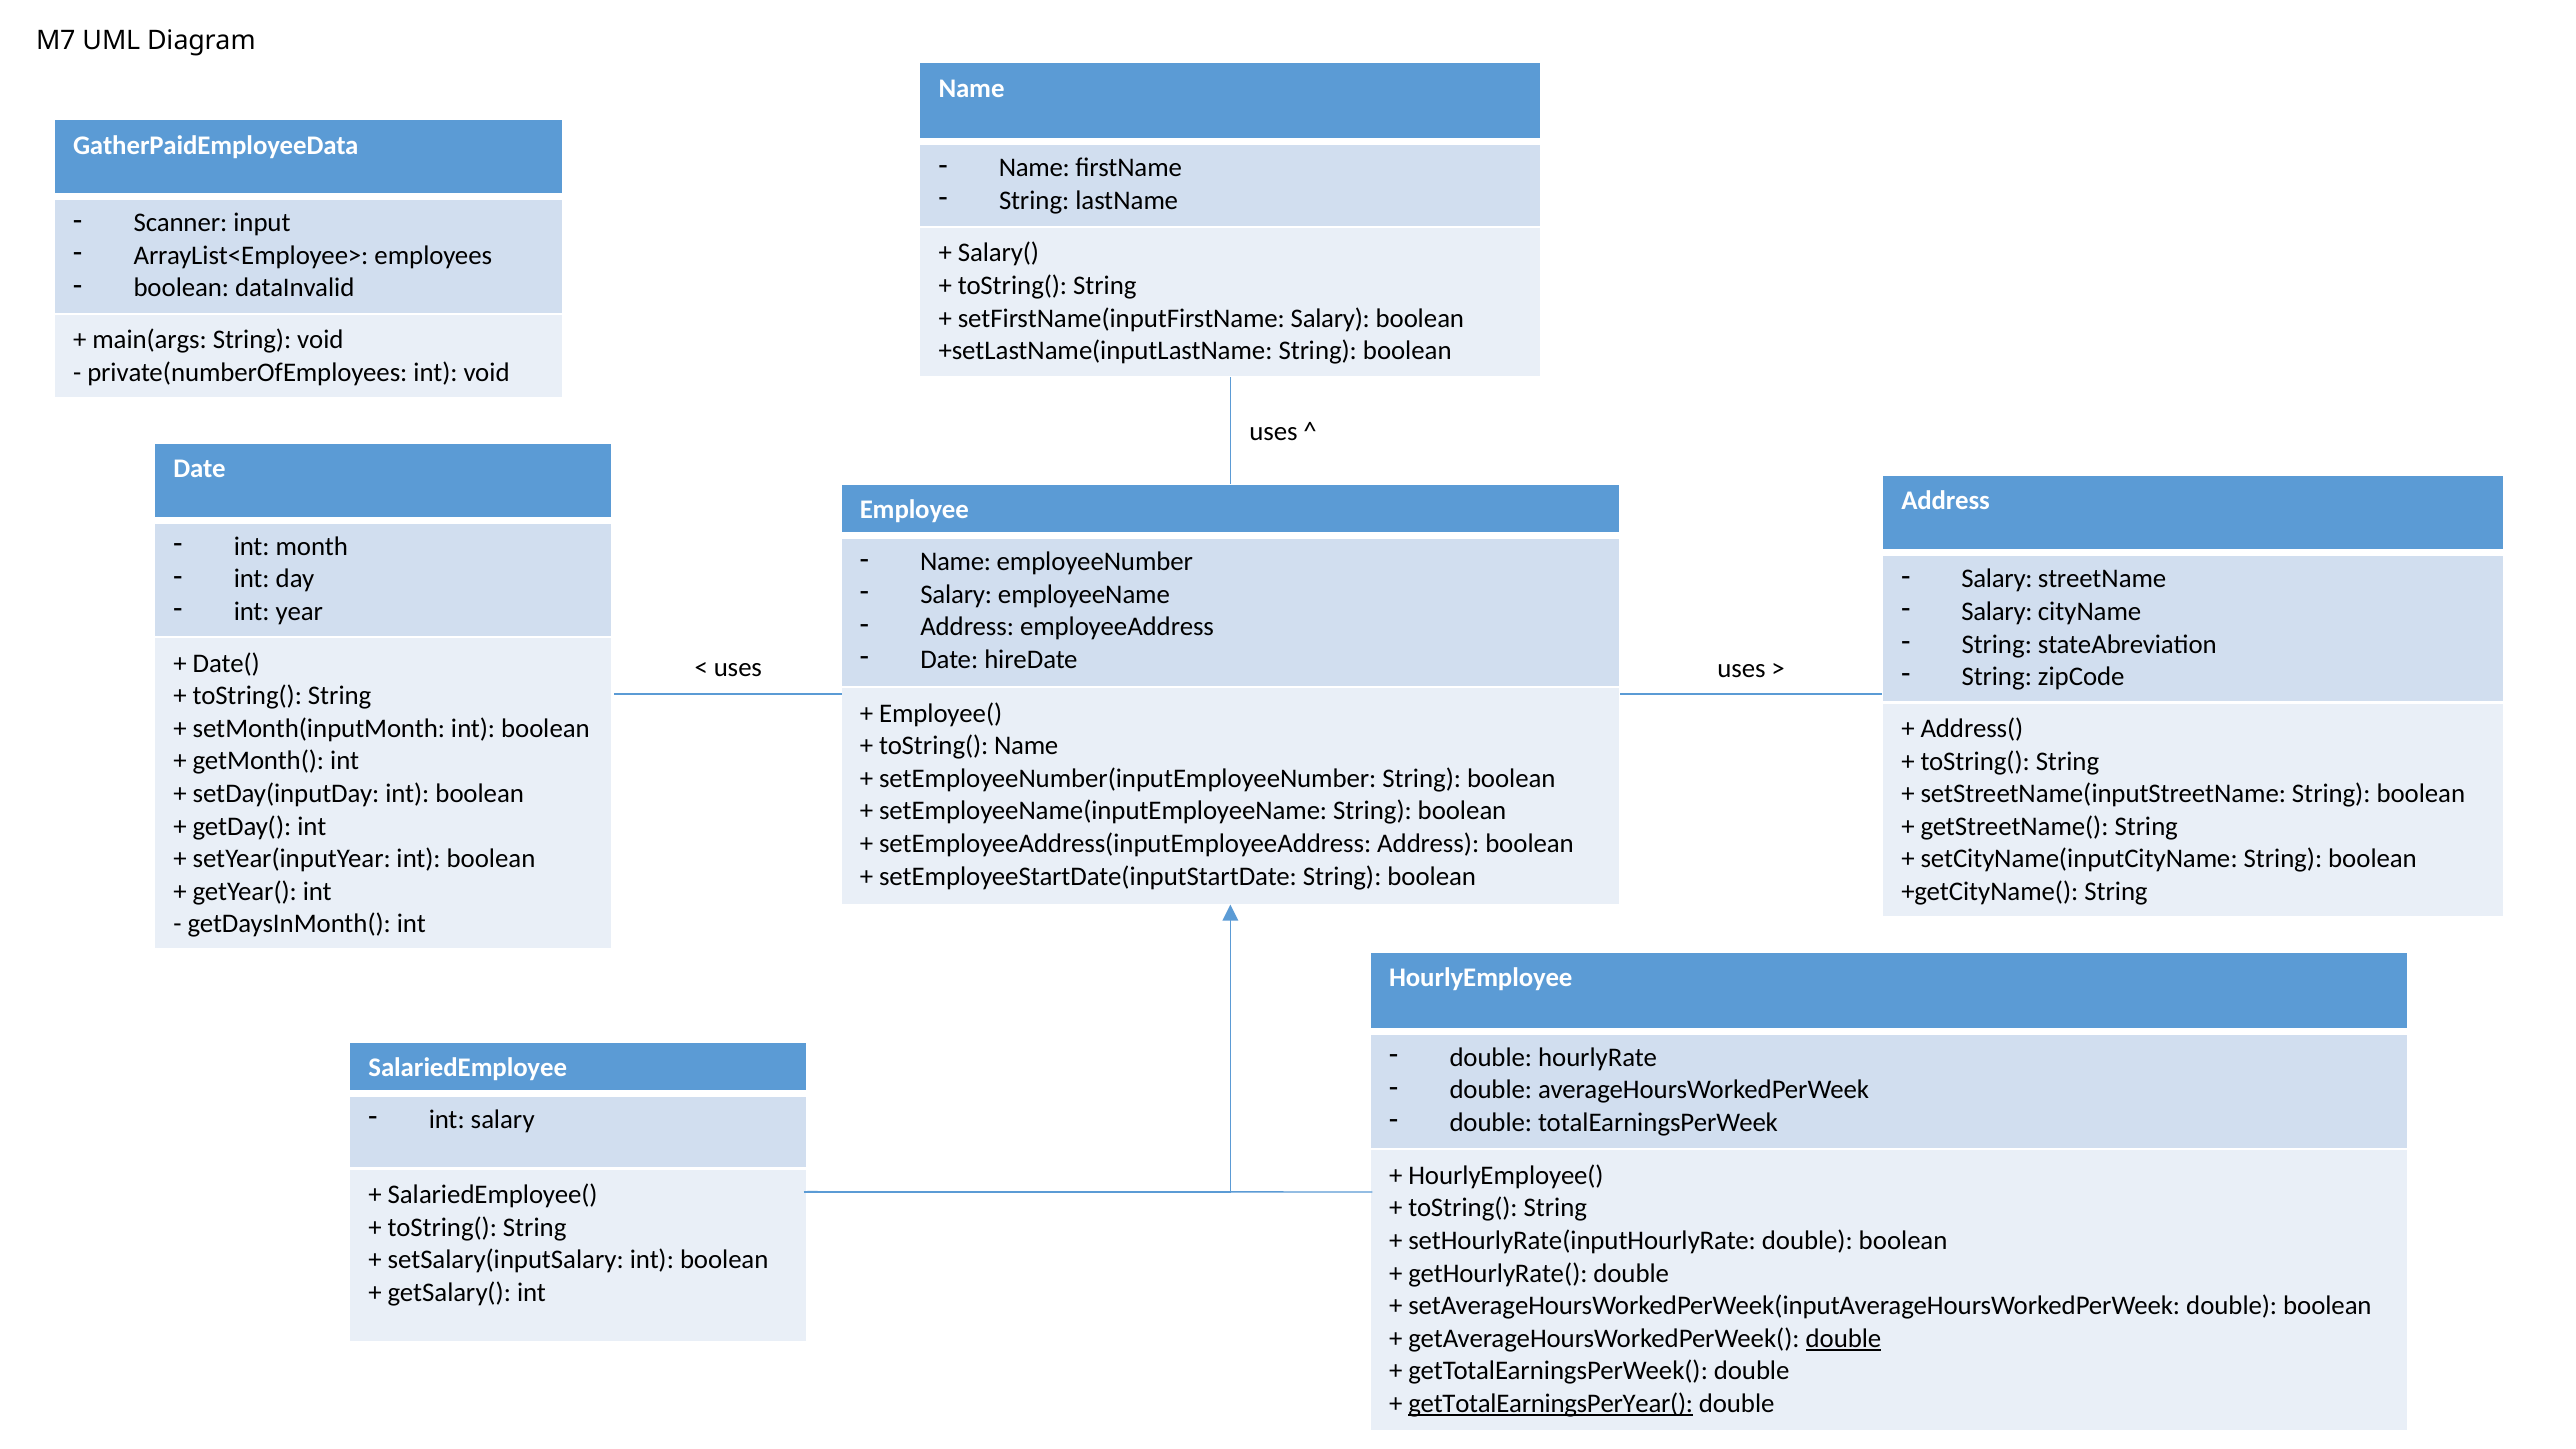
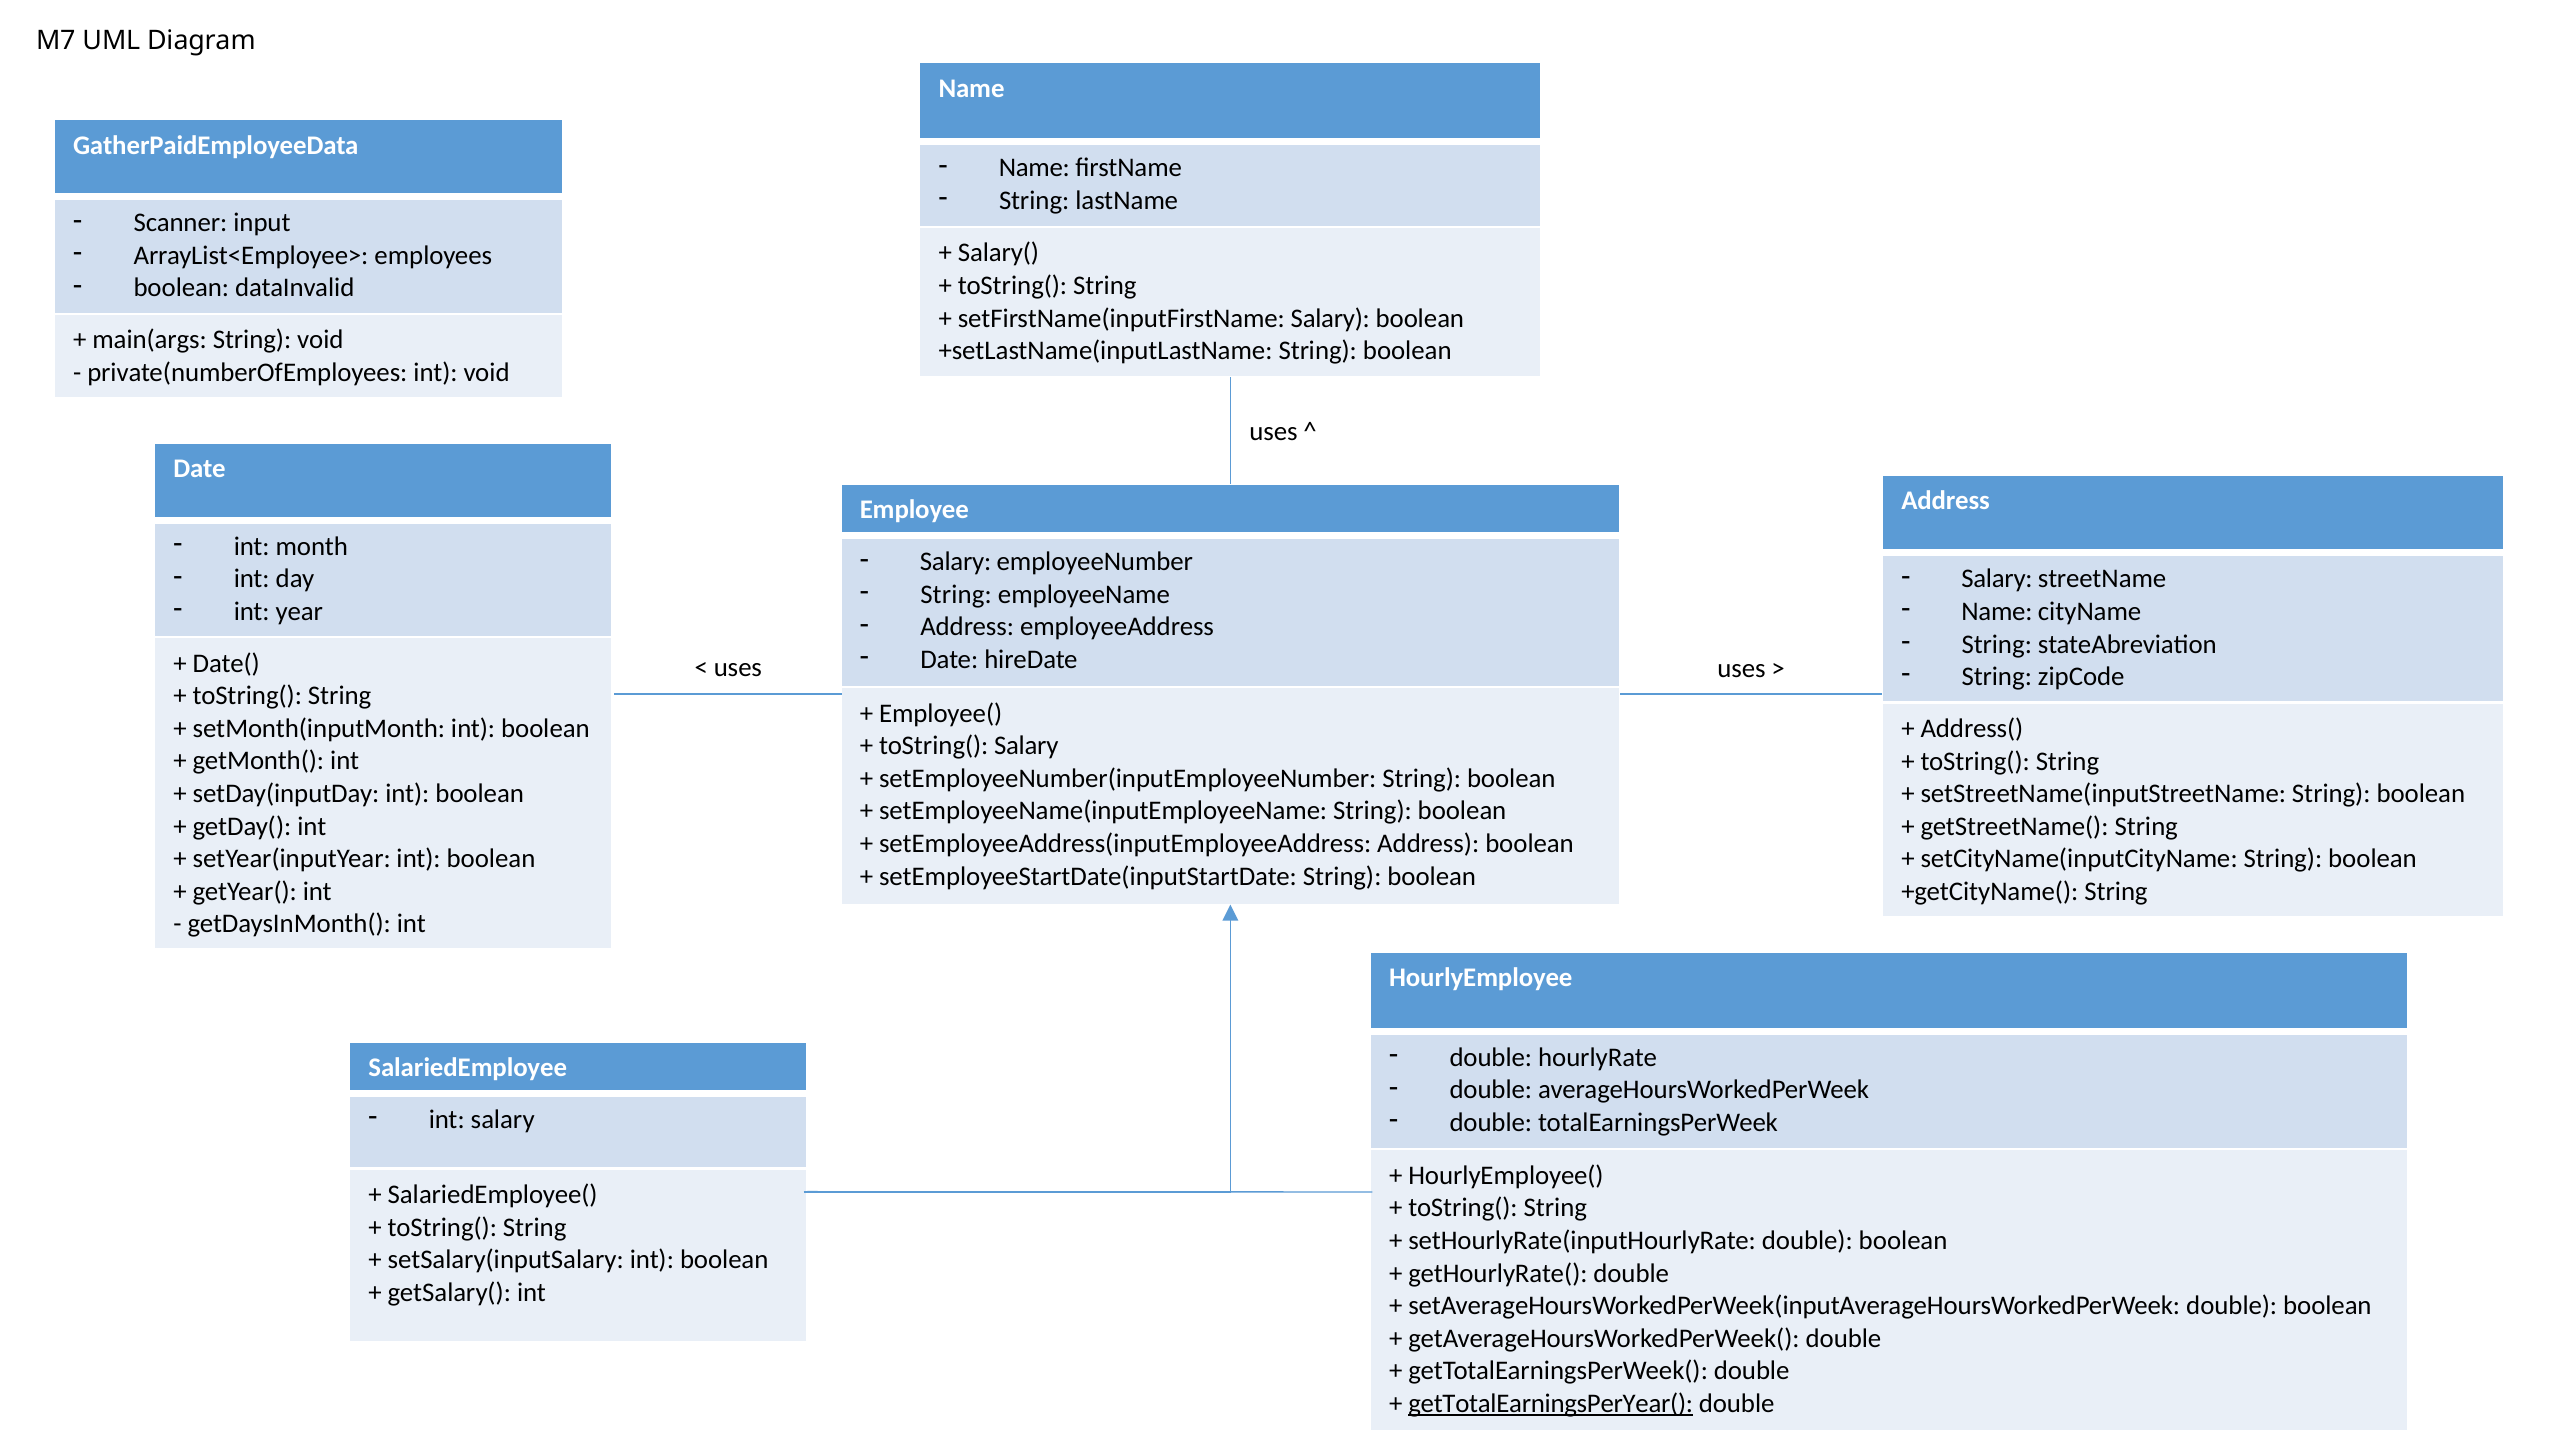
Name: Name -> Salary (956, 562)
Salary: Salary -> String (956, 594)
Salary: Salary -> Name (1997, 612)
toString( Name: Name -> Salary (1026, 746)
double underline: present -> none (1843, 1338)
